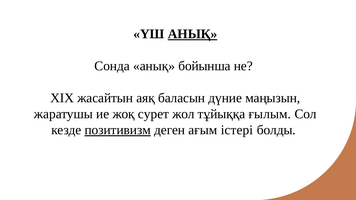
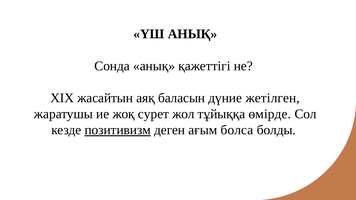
АНЫҚ underline: present -> none (192, 34)
бойынша: бойынша -> қажеттігі (204, 66)
маңызын: маңызын -> жетілген (273, 98)
ғылым: ғылым -> өмірде (270, 114)
істері: істері -> болса (237, 130)
